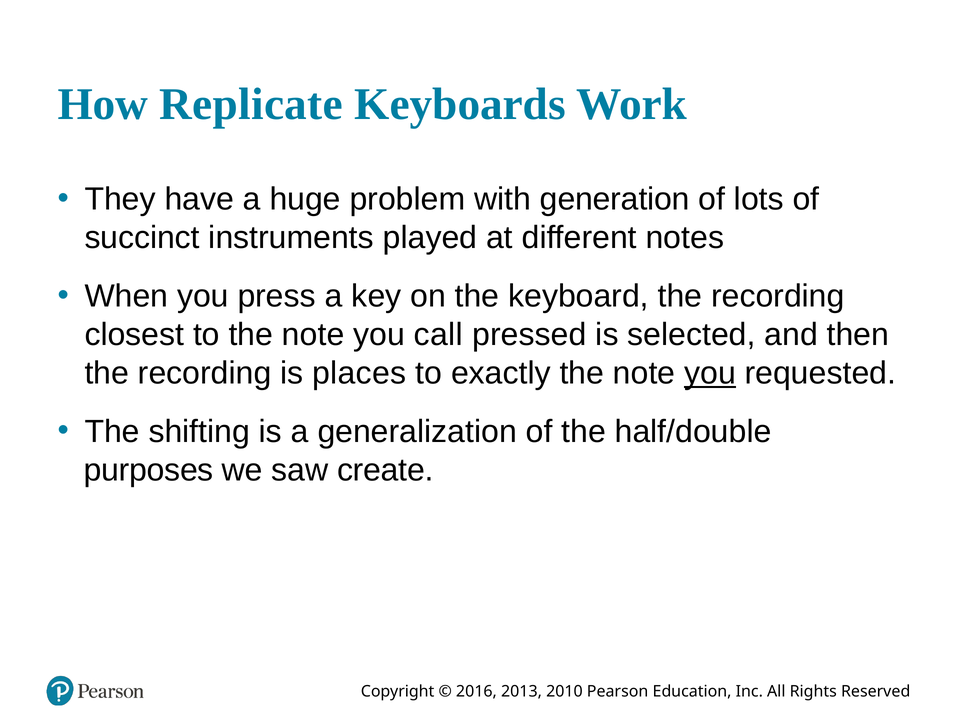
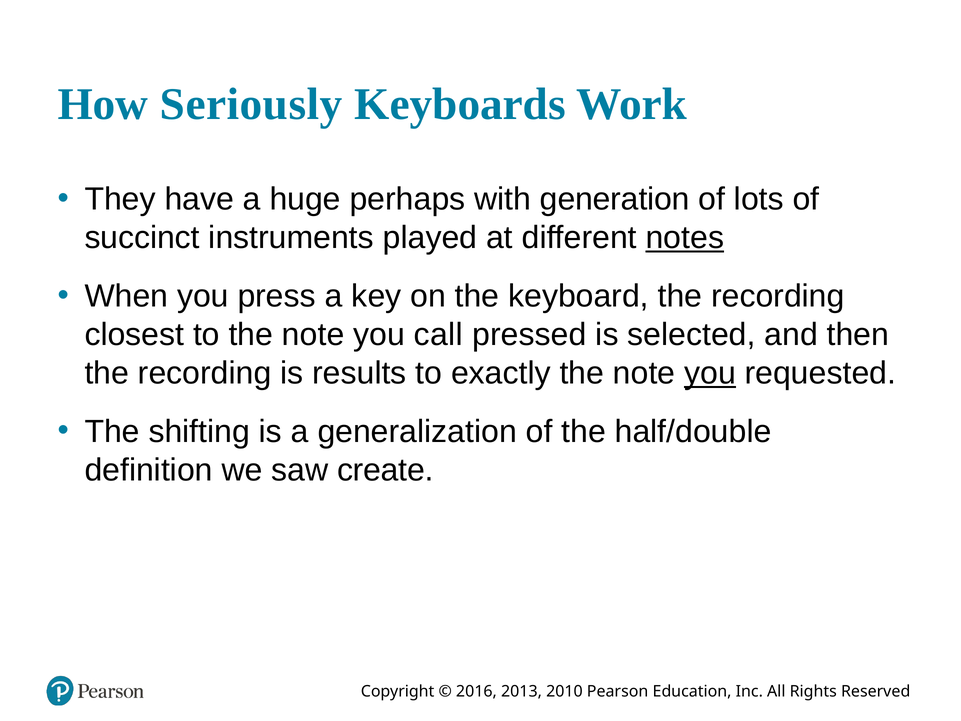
Replicate: Replicate -> Seriously (251, 104)
problem: problem -> perhaps (408, 199)
notes underline: none -> present (685, 238)
places: places -> results (359, 373)
purposes: purposes -> definition (149, 470)
